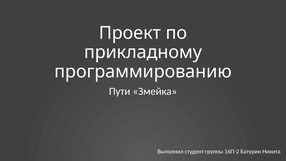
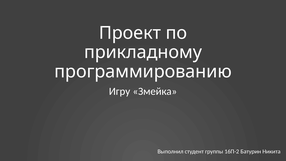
Пути: Пути -> Игру (120, 91)
